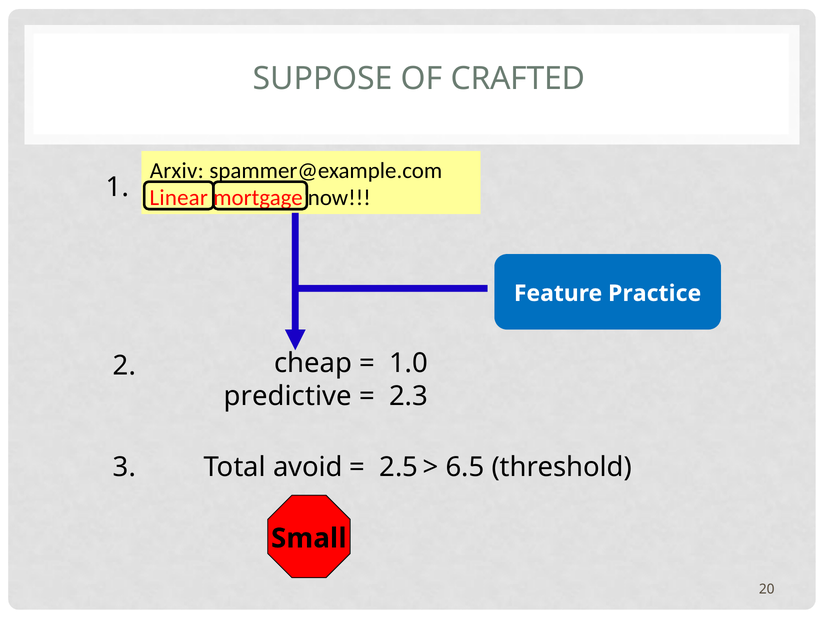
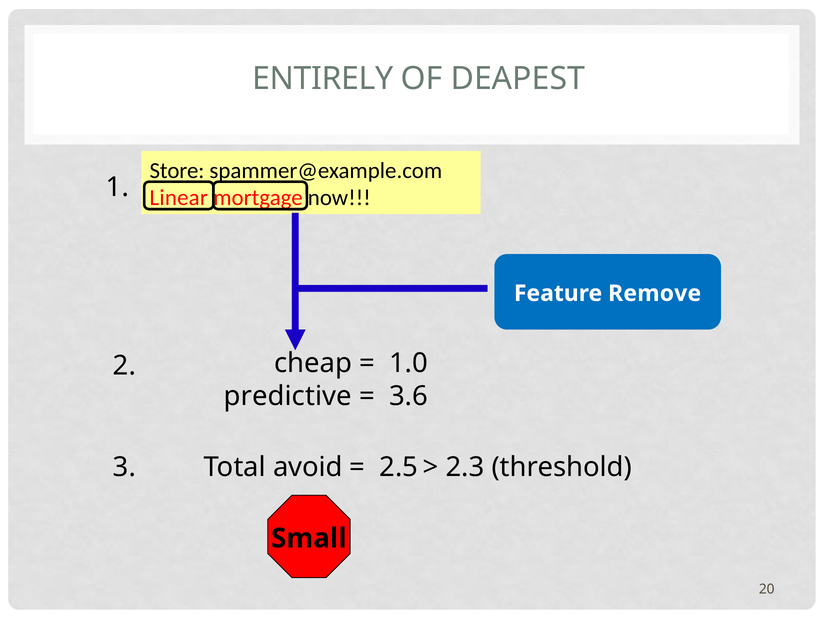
SUPPOSE: SUPPOSE -> ENTIRELY (323, 78)
CRAFTED: CRAFTED -> DEAPEST (518, 78)
Arxiv: Arxiv -> Store (177, 170)
Practice: Practice -> Remove (655, 293)
2.3: 2.3 -> 3.6 (408, 396)
6.5: 6.5 -> 2.3 (465, 467)
